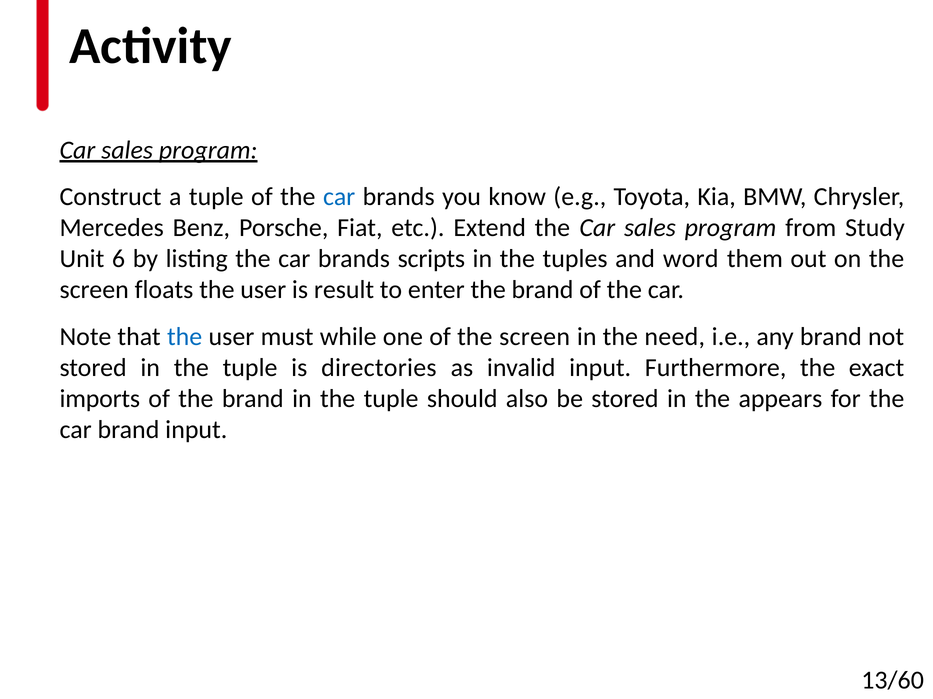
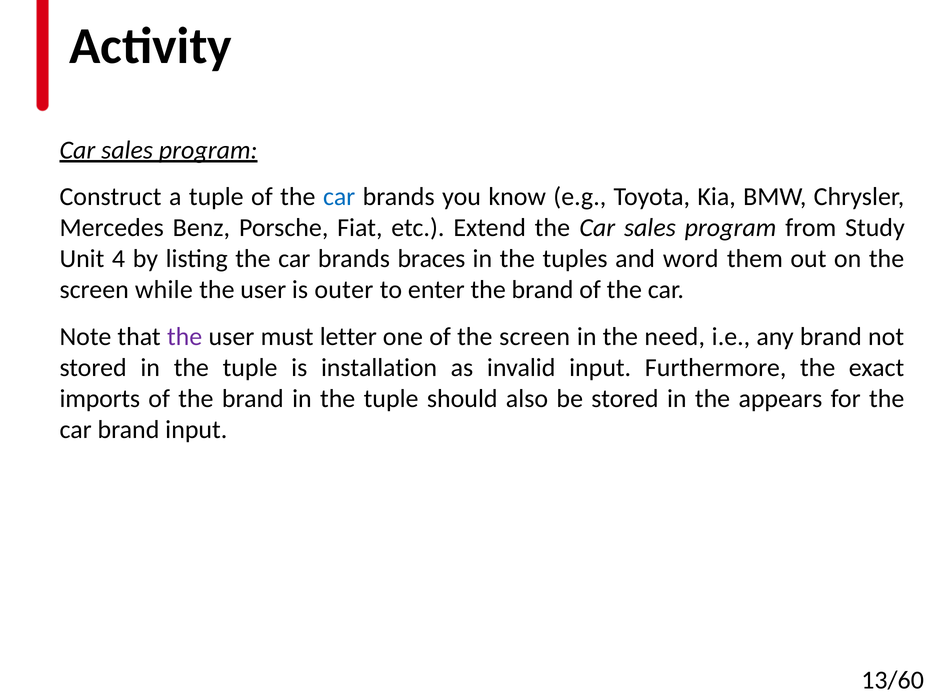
6: 6 -> 4 (119, 259)
scripts: scripts -> braces (431, 259)
floats: floats -> while (164, 290)
result: result -> outer (344, 290)
the colour: blue -> purple (185, 337)
while: while -> letter (348, 337)
directories: directories -> installation (379, 368)
